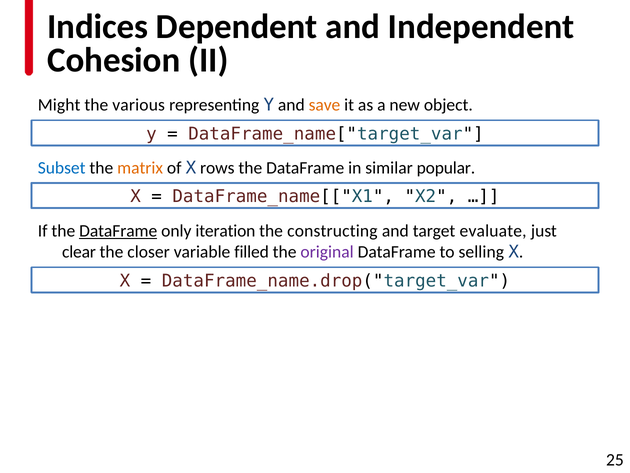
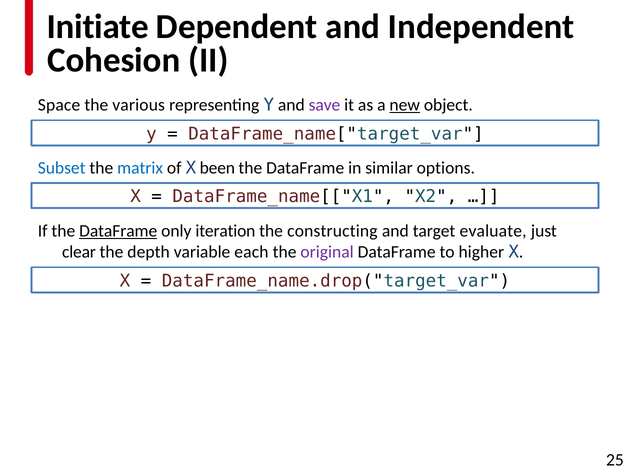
Indices: Indices -> Initiate (98, 27)
Might: Might -> Space (59, 105)
save colour: orange -> purple (324, 105)
new underline: none -> present (405, 105)
matrix colour: orange -> blue (140, 168)
rows: rows -> been (217, 168)
popular: popular -> options (446, 168)
closer: closer -> depth (149, 252)
filled: filled -> each (251, 252)
selling: selling -> higher (481, 252)
